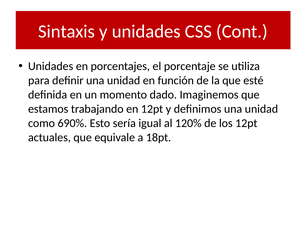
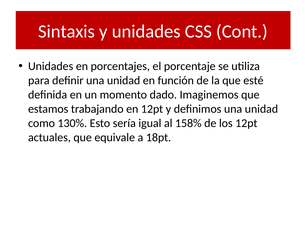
690%: 690% -> 130% (72, 123)
120%: 120% -> 158% (188, 123)
